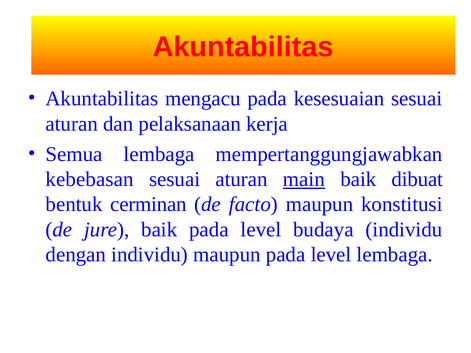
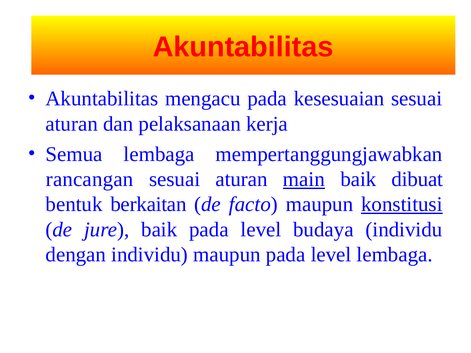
kebebasan: kebebasan -> rancangan (90, 179)
cerminan: cerminan -> berkaitan (148, 204)
konstitusi underline: none -> present (402, 204)
